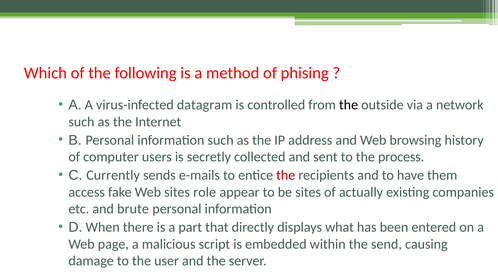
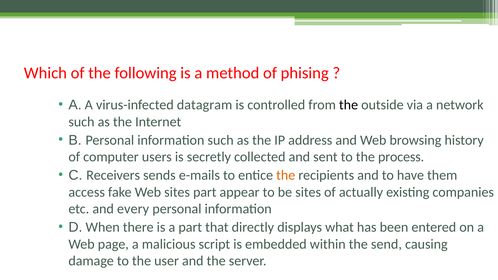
Currently: Currently -> Receivers (113, 175)
the colour: red -> orange (286, 175)
sites role: role -> part (205, 192)
brute: brute -> every (133, 209)
